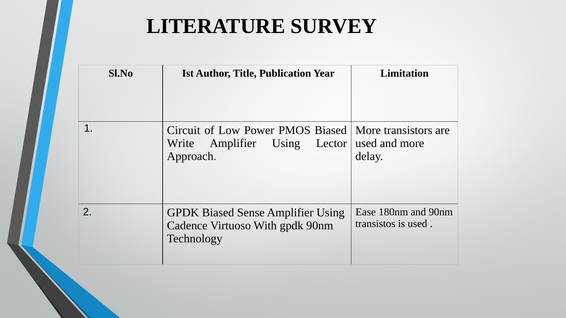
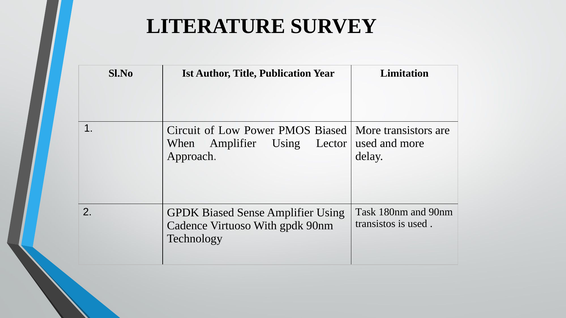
Write: Write -> When (181, 144)
Ease: Ease -> Task (366, 212)
